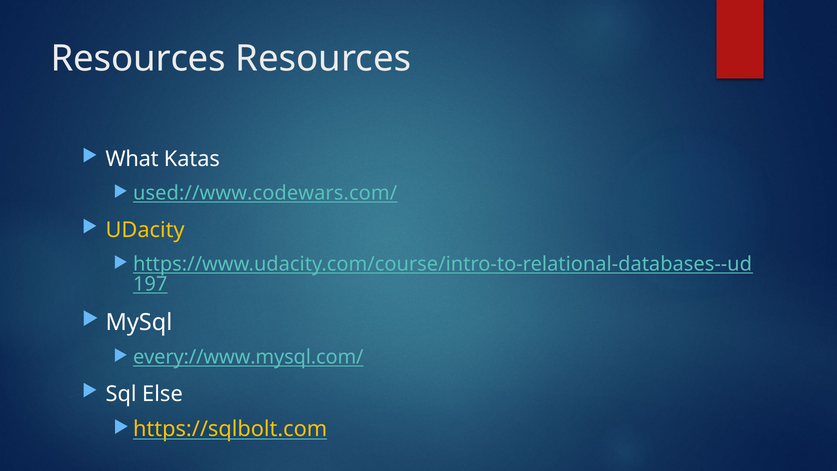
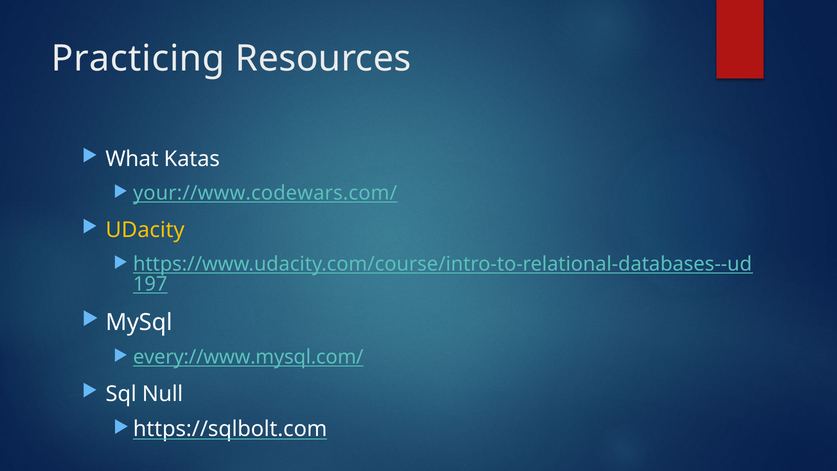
Resources: Resources -> Practicing (138, 59)
used://www.codewars.com/: used://www.codewars.com/ -> your://www.codewars.com/ (265, 193)
Else: Else -> Null (163, 394)
https://sqlbolt.com colour: yellow -> white (230, 429)
